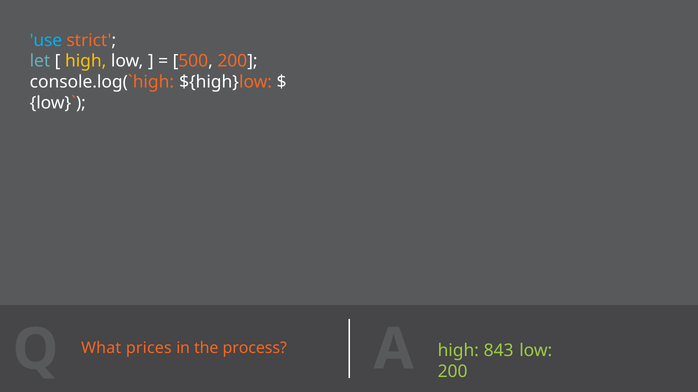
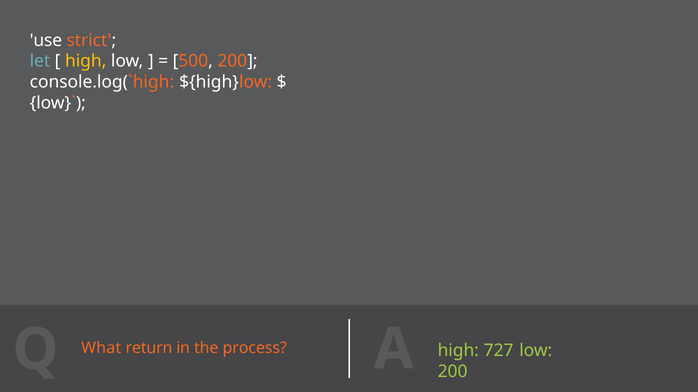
use colour: light blue -> white (46, 40)
prices: prices -> return (149, 349)
843: 843 -> 727 (499, 351)
